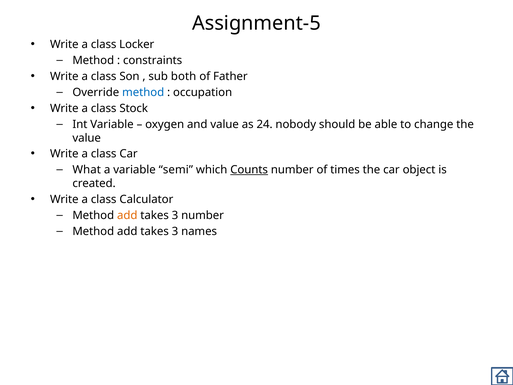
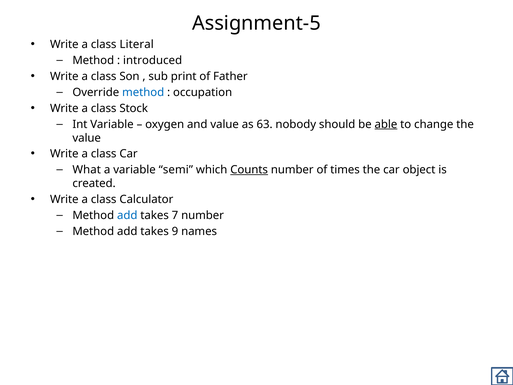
Locker: Locker -> Literal (137, 44)
constraints: constraints -> introduced (153, 60)
both: both -> print (184, 76)
24: 24 -> 63 (265, 124)
able underline: none -> present (386, 124)
add colour: orange -> blue (127, 215)
3: 3 -> 7 (175, 215)
3: 3 -> 9 (175, 231)
